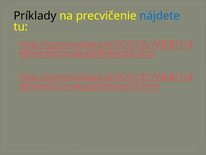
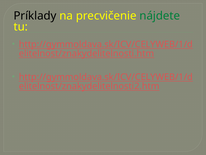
nájdete colour: blue -> green (160, 16)
